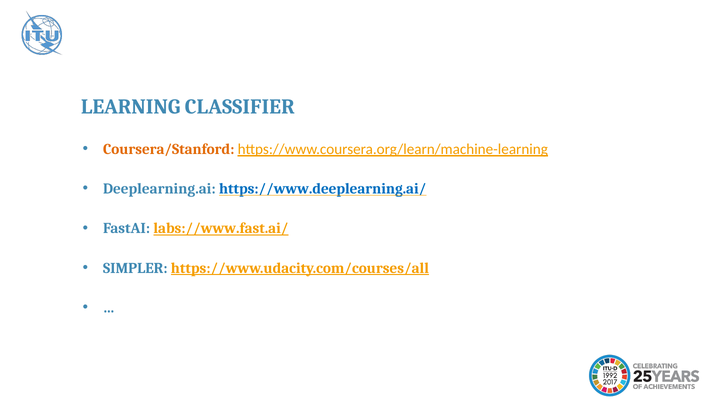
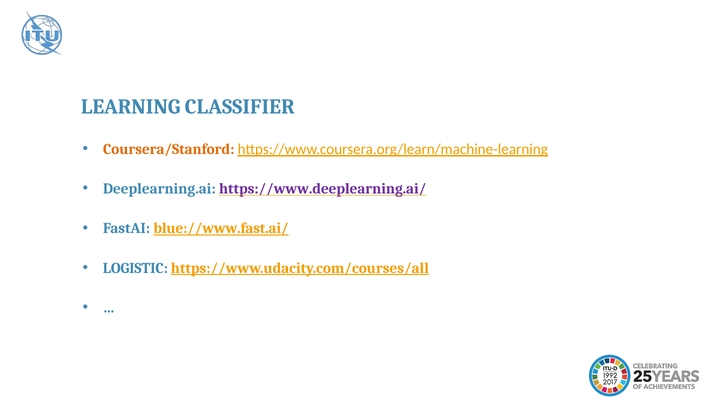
https://www.deeplearning.ai/ colour: blue -> purple (323, 189)
labs://www.fast.ai/: labs://www.fast.ai/ -> blue://www.fast.ai/ (221, 228)
SIMPLER: SIMPLER -> LOGISTIC (135, 268)
